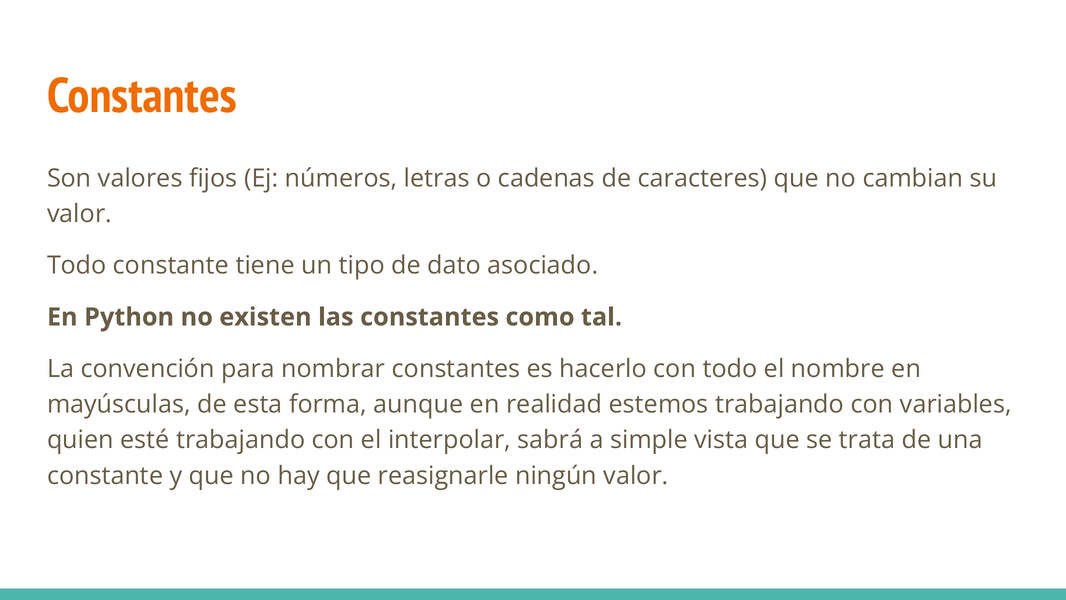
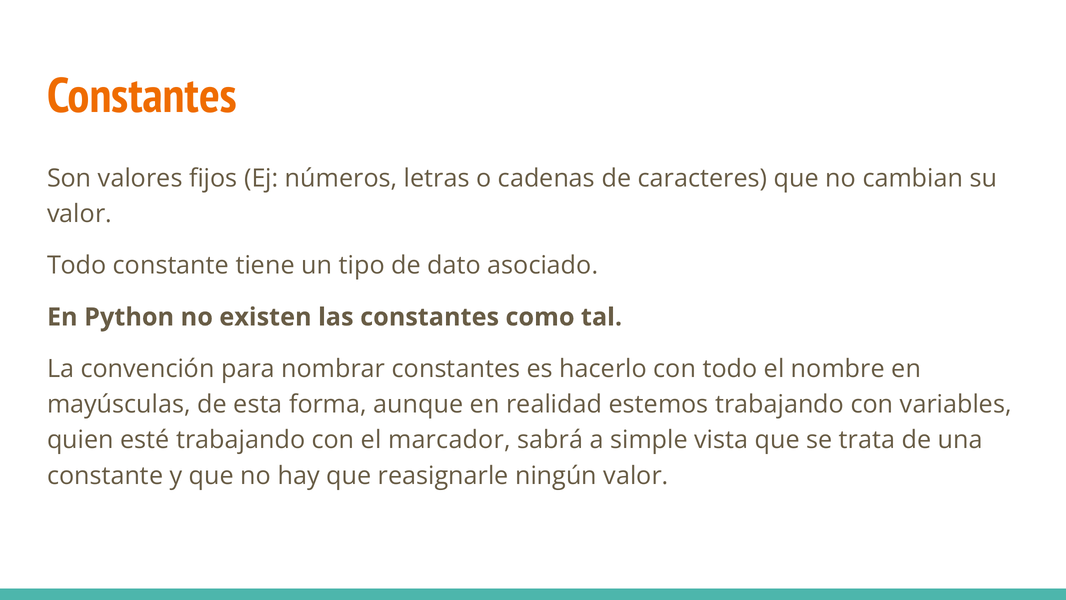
interpolar: interpolar -> marcador (449, 440)
